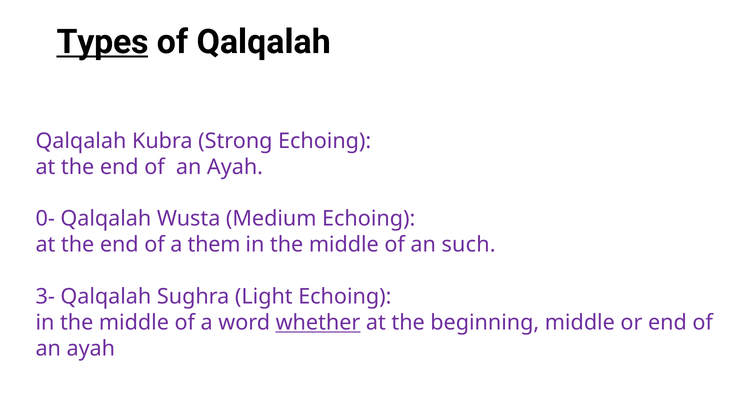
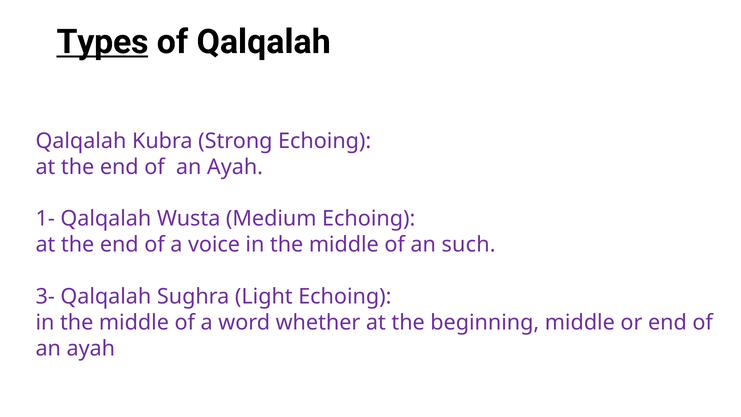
0-: 0- -> 1- (45, 219)
them: them -> voice (214, 245)
whether underline: present -> none (318, 323)
